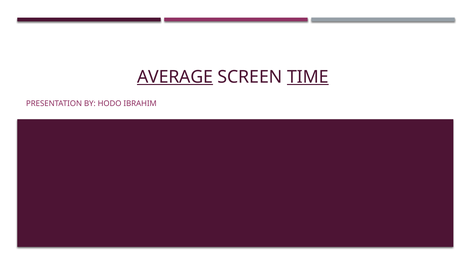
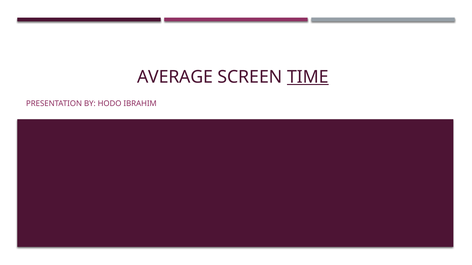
AVERAGE underline: present -> none (175, 77)
